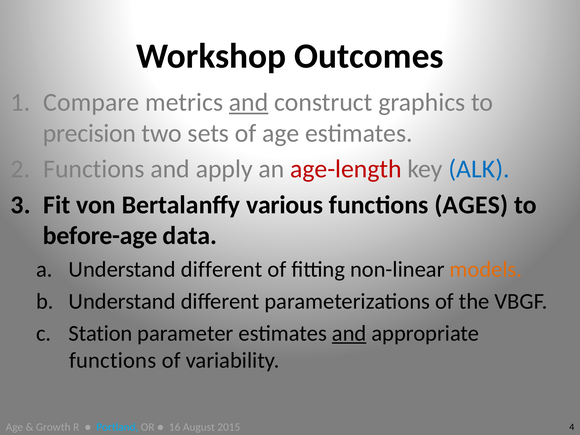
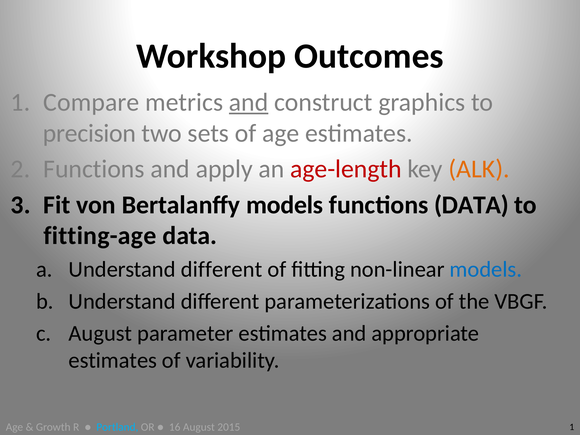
ALK colour: blue -> orange (479, 169)
Bertalanffy various: various -> models (285, 205)
functions AGES: AGES -> DATA (471, 205)
before-age: before-age -> fitting-age (100, 236)
models colour: orange -> blue (486, 269)
Station: Station -> August (100, 333)
and underline: present -> none (349, 333)
functions: functions -> estimates (113, 360)
2015 4: 4 -> 1 (572, 427)
